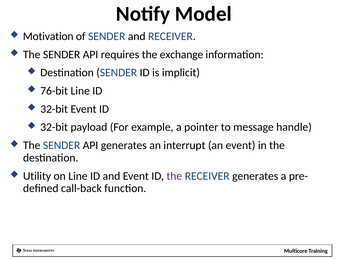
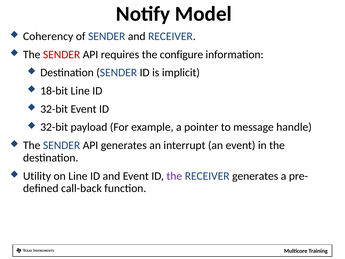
Motivation: Motivation -> Coherency (48, 36)
SENDER colour: black -> red (62, 54)
exchange: exchange -> configure (182, 54)
76-bit: 76-bit -> 18-bit (54, 91)
